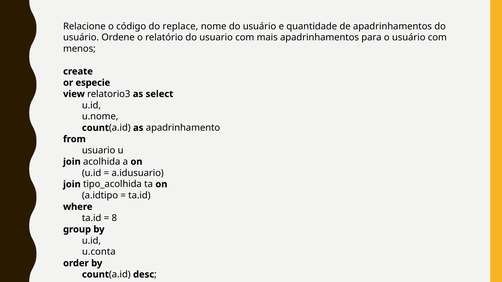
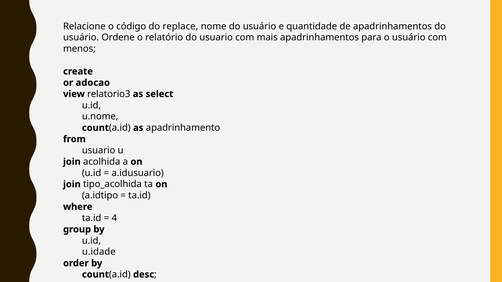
especie: especie -> adocao (93, 83)
8: 8 -> 4 (114, 218)
u.conta: u.conta -> u.idade (99, 252)
